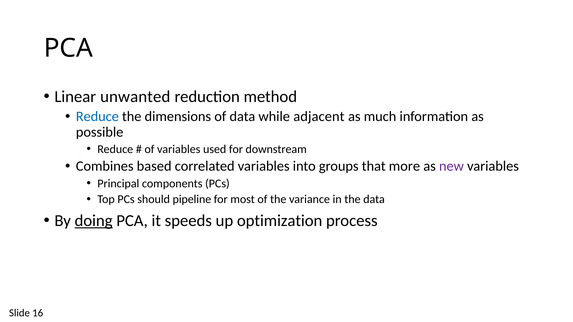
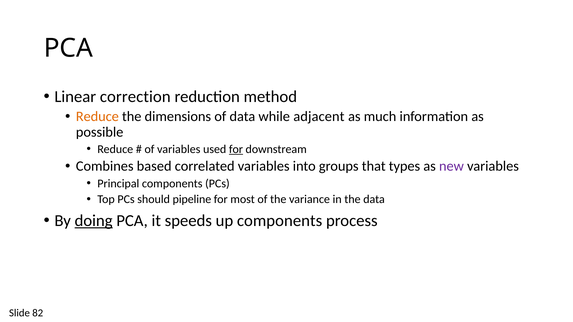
unwanted: unwanted -> correction (135, 97)
Reduce colour: blue -> orange (97, 117)
for underline: none -> present (236, 149)
more: more -> types (404, 166)
up optimization: optimization -> components (280, 221)
16: 16 -> 82 (38, 313)
